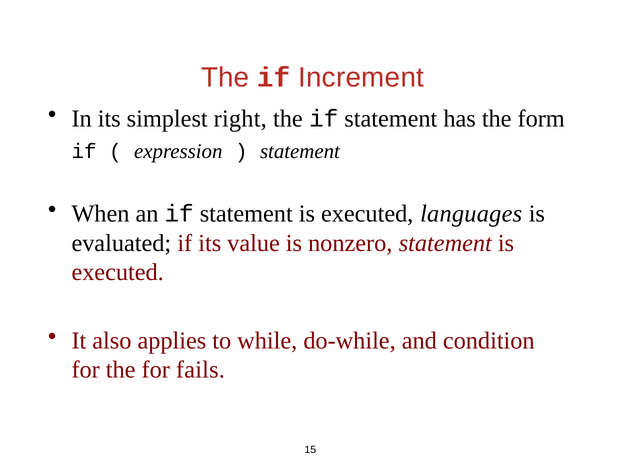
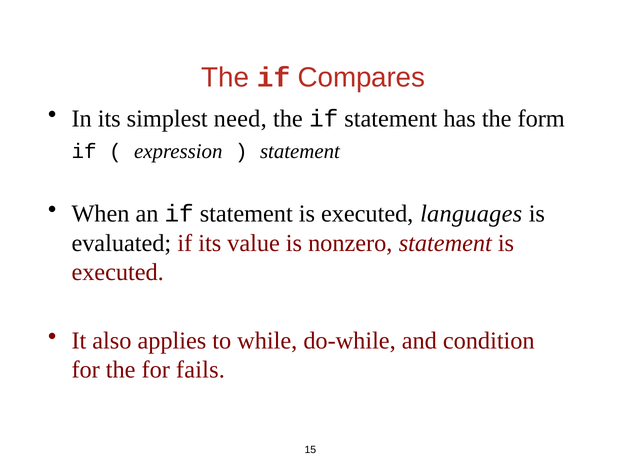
Increment: Increment -> Compares (361, 78)
right: right -> need (240, 119)
